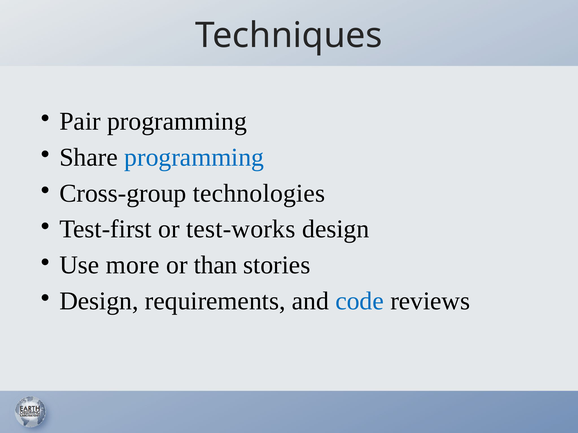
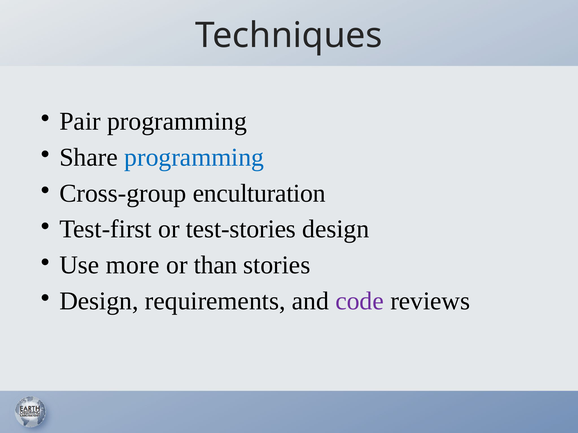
technologies: technologies -> enculturation (259, 193)
test-works: test-works -> test-stories (241, 229)
code colour: blue -> purple (360, 301)
